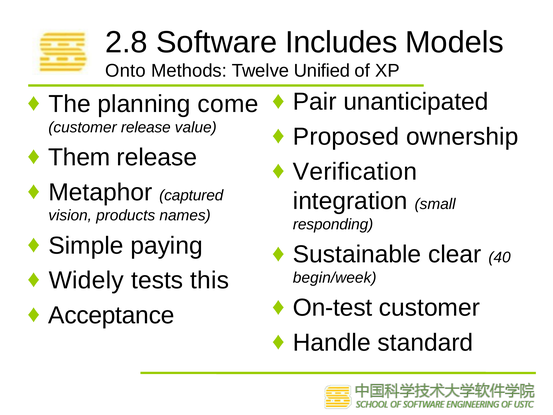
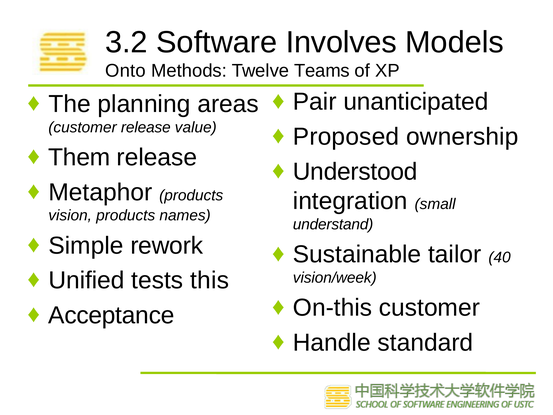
2.8: 2.8 -> 3.2 (126, 42)
Includes: Includes -> Involves (341, 42)
Unified: Unified -> Teams (322, 71)
come: come -> areas (228, 104)
Verification: Verification -> Understood (355, 172)
Metaphor captured: captured -> products (191, 195)
responding: responding -> understand (333, 224)
paying: paying -> rework (167, 245)
clear: clear -> tailor (455, 254)
Widely: Widely -> Unified (86, 280)
begin/week: begin/week -> vision/week (335, 278)
On-test: On-test -> On-this (333, 308)
